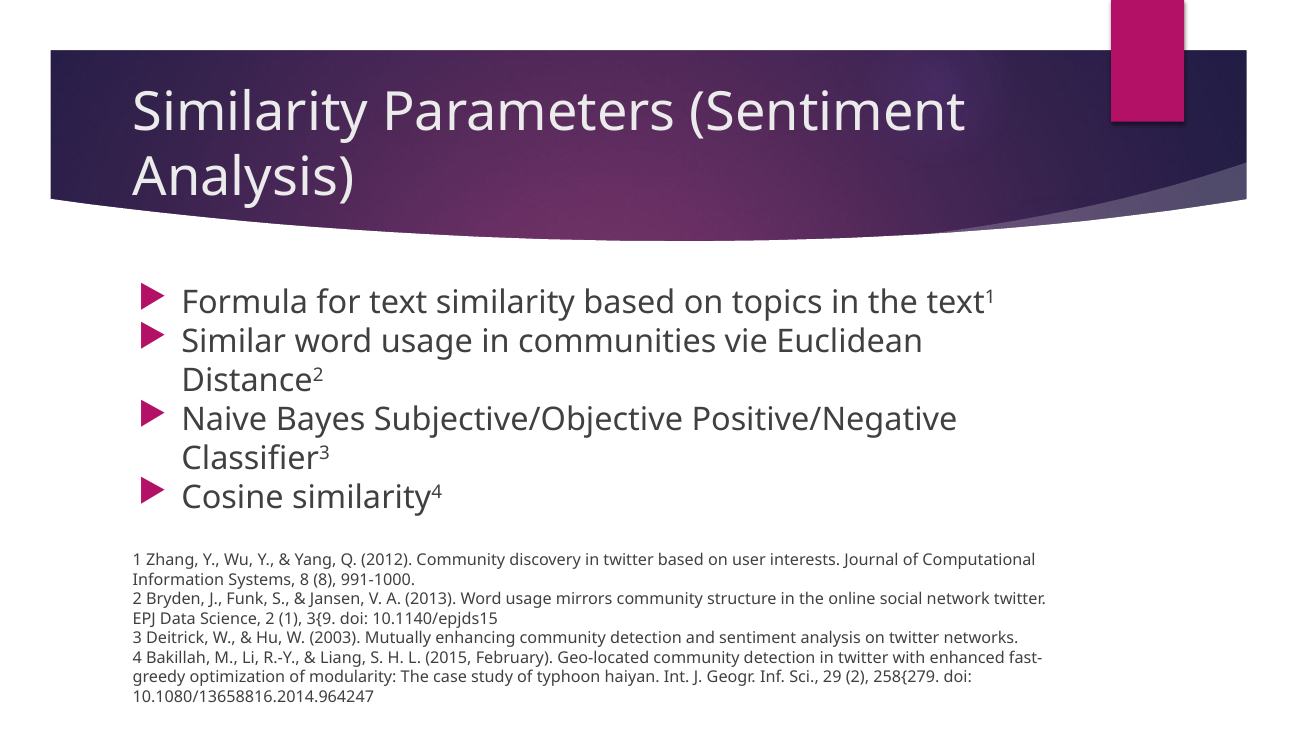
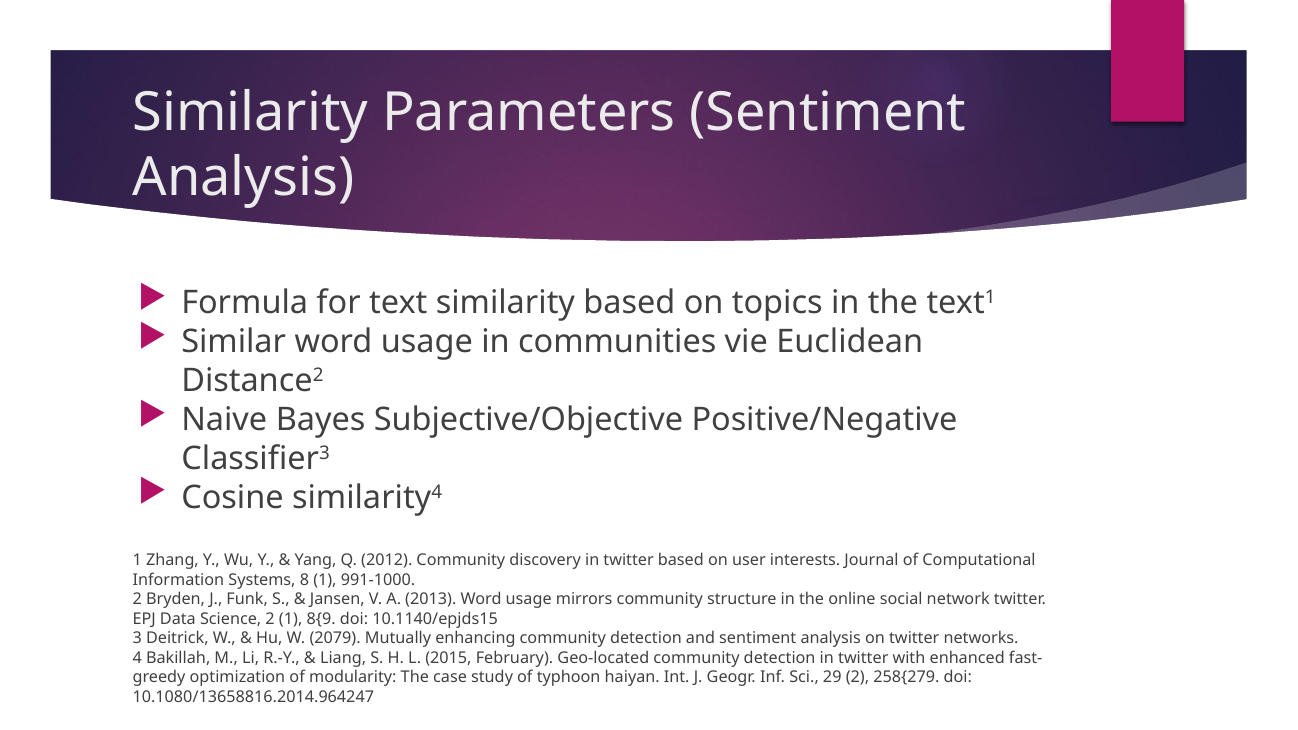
8 8: 8 -> 1 (325, 580)
3{9: 3{9 -> 8{9 (321, 619)
2003: 2003 -> 2079 (335, 638)
